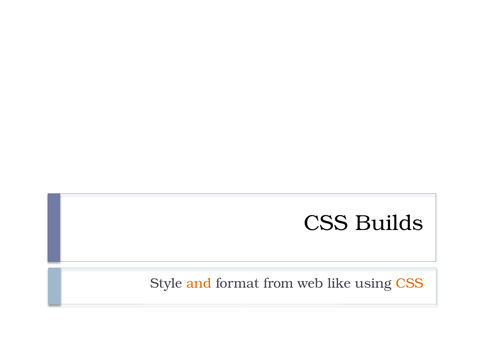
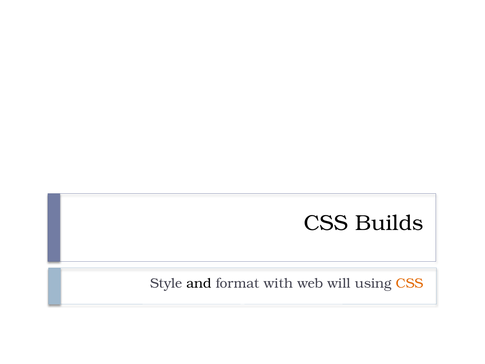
and colour: orange -> black (199, 283)
from: from -> with (278, 283)
like: like -> will (339, 283)
